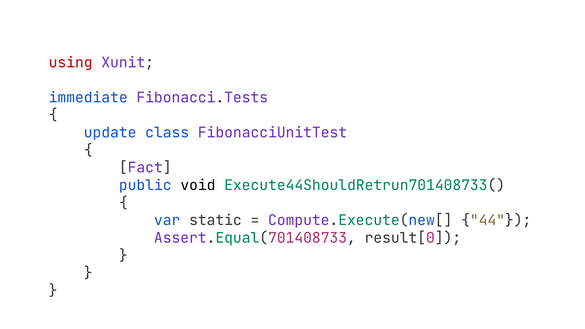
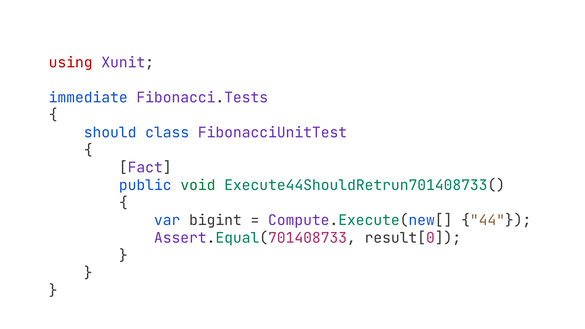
update: update -> should (110, 133)
void colour: black -> green (198, 185)
static: static -> bigint (215, 220)
